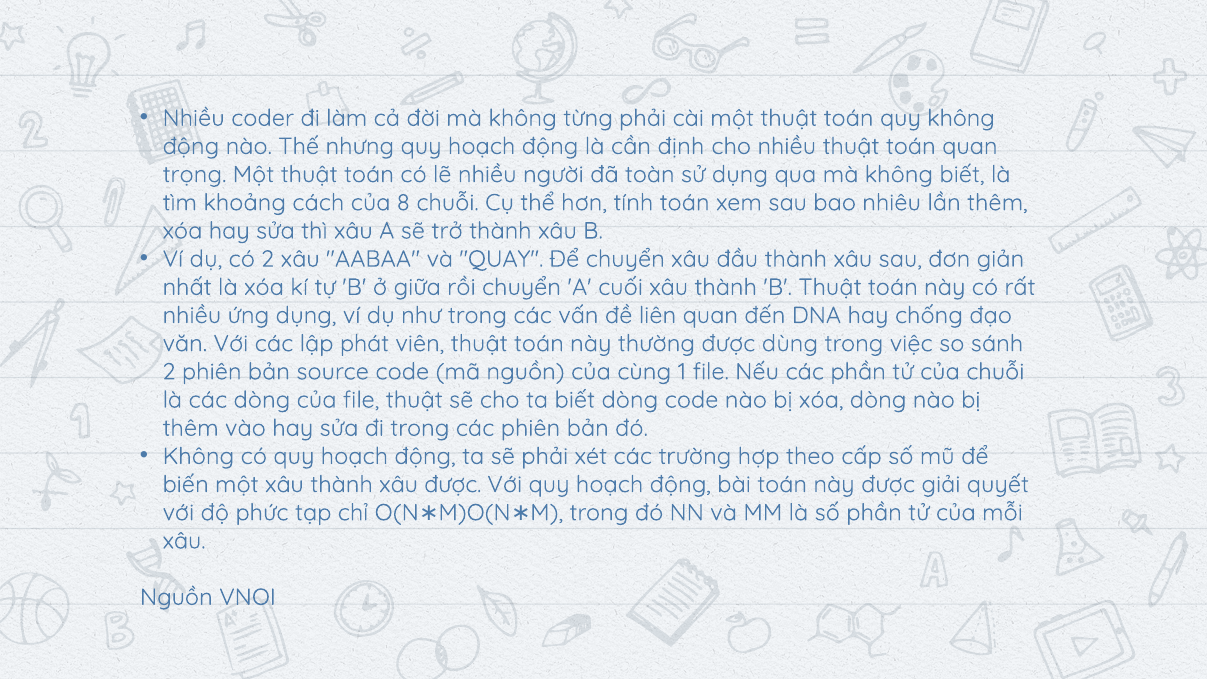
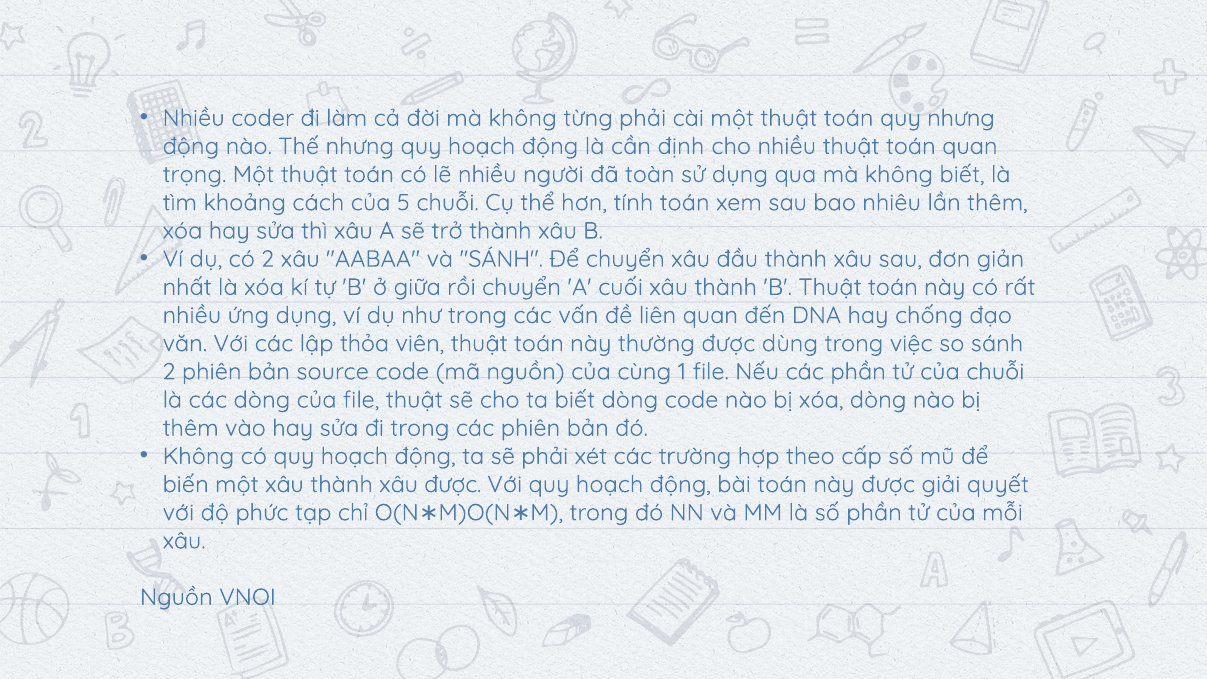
quy không: không -> nhưng (961, 118)
8: 8 -> 5 (403, 203)
và QUAY: QUAY -> SÁNH (501, 259)
phát: phát -> thỏa (365, 344)
